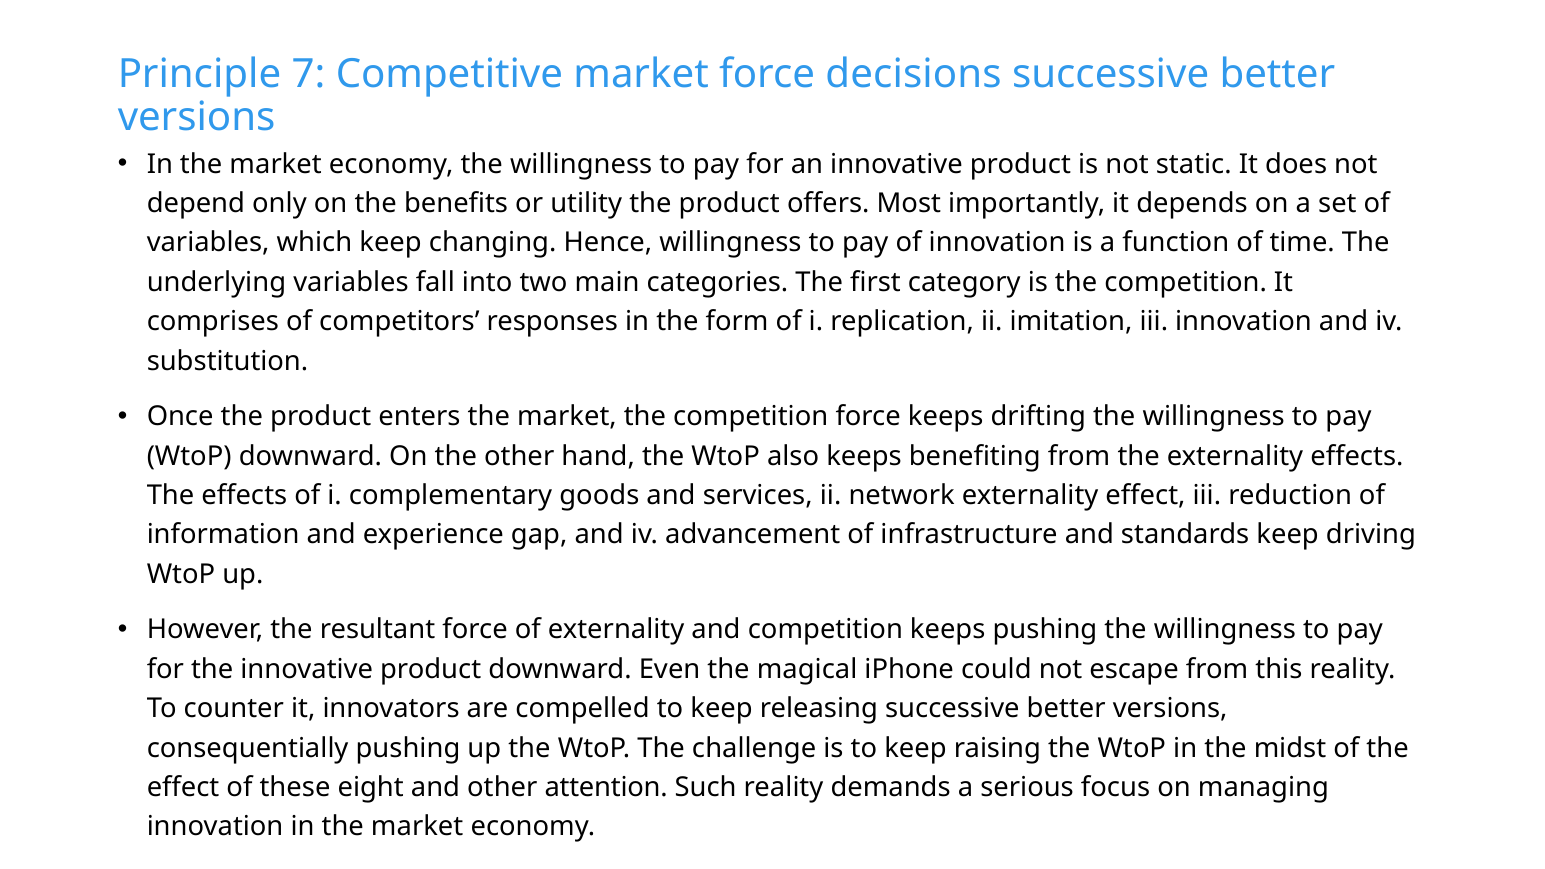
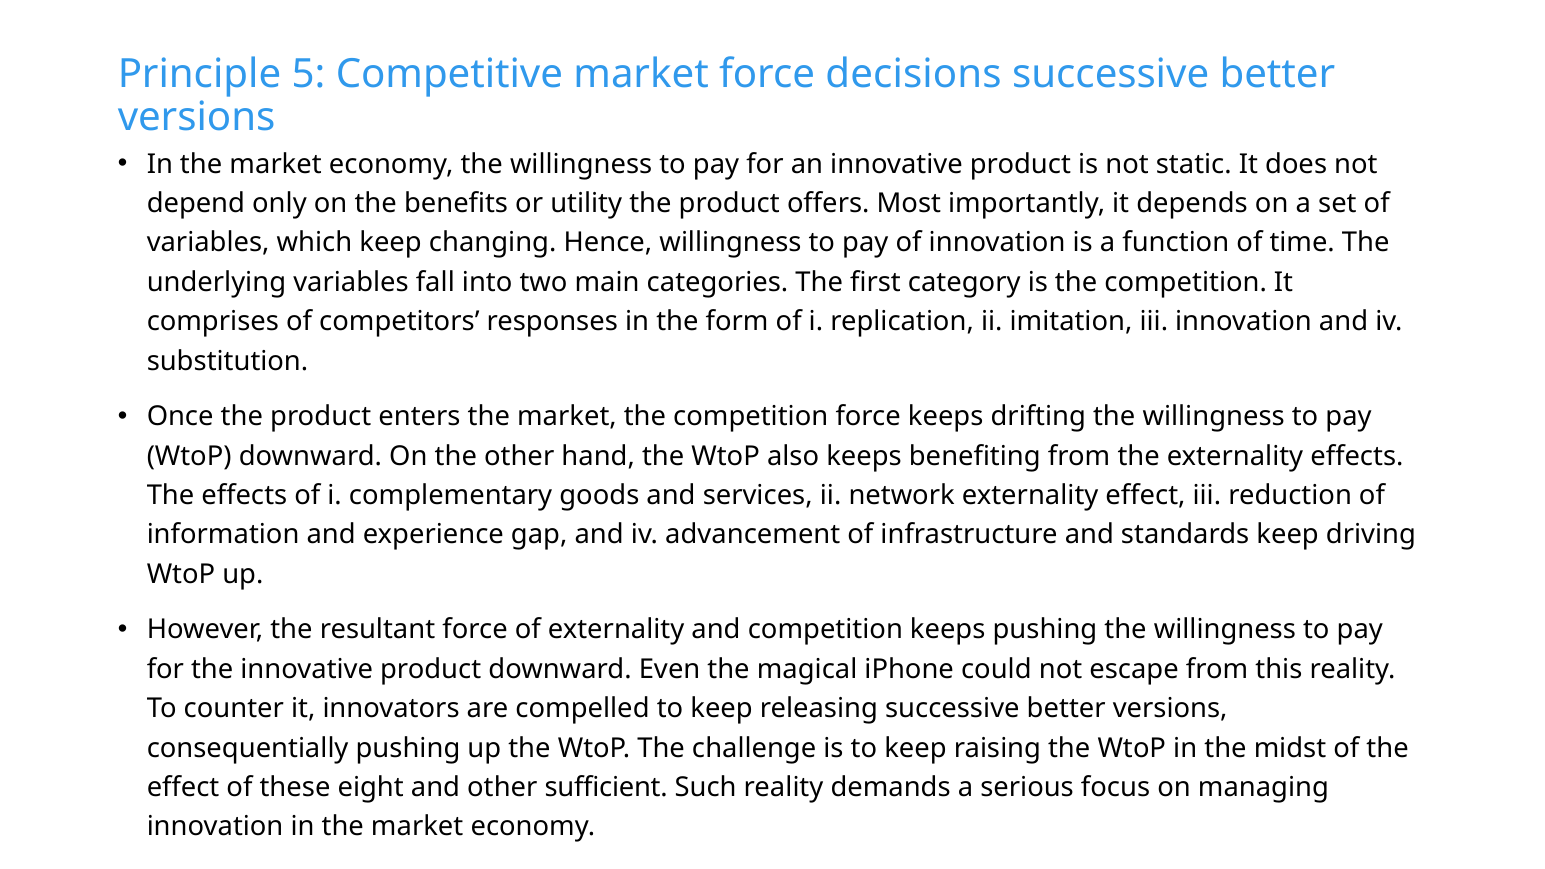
7: 7 -> 5 (309, 74)
attention: attention -> sufficient (606, 787)
